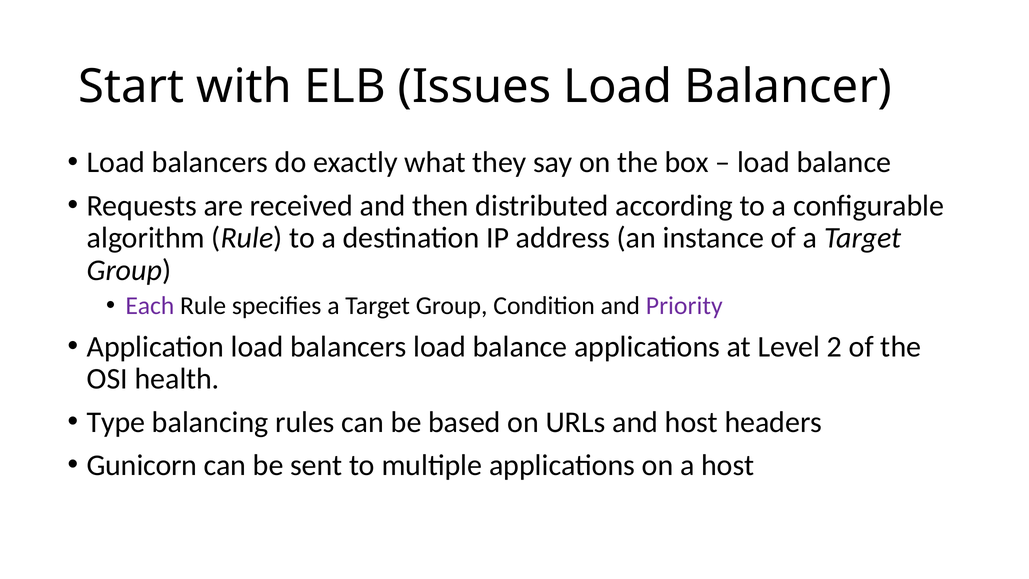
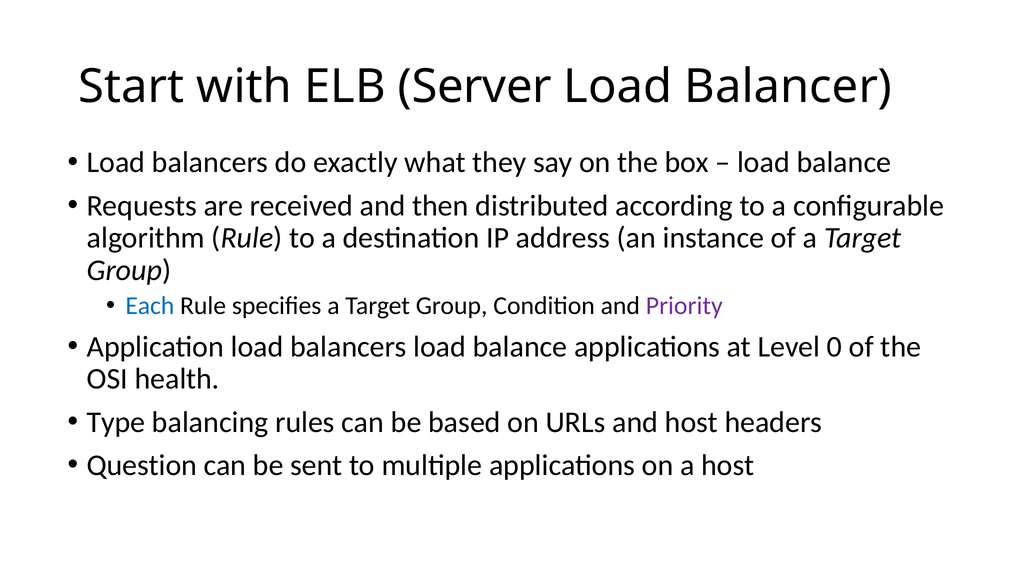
Issues: Issues -> Server (475, 86)
Each colour: purple -> blue (150, 306)
2: 2 -> 0 (834, 347)
Gunicorn: Gunicorn -> Question (142, 465)
